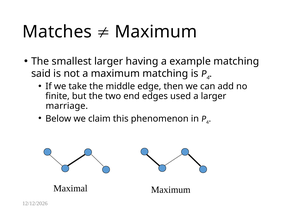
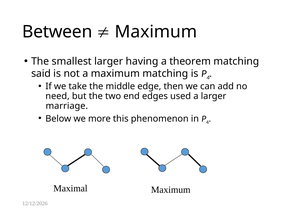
Matches: Matches -> Between (57, 32)
example: example -> theorem (190, 61)
finite: finite -> need (57, 96)
claim: claim -> more (99, 119)
